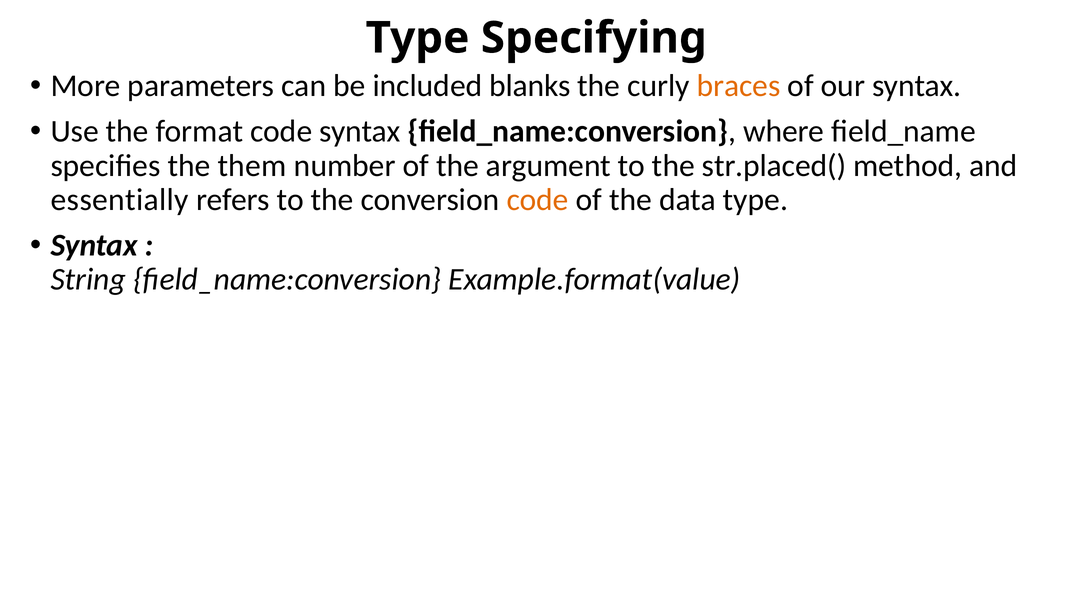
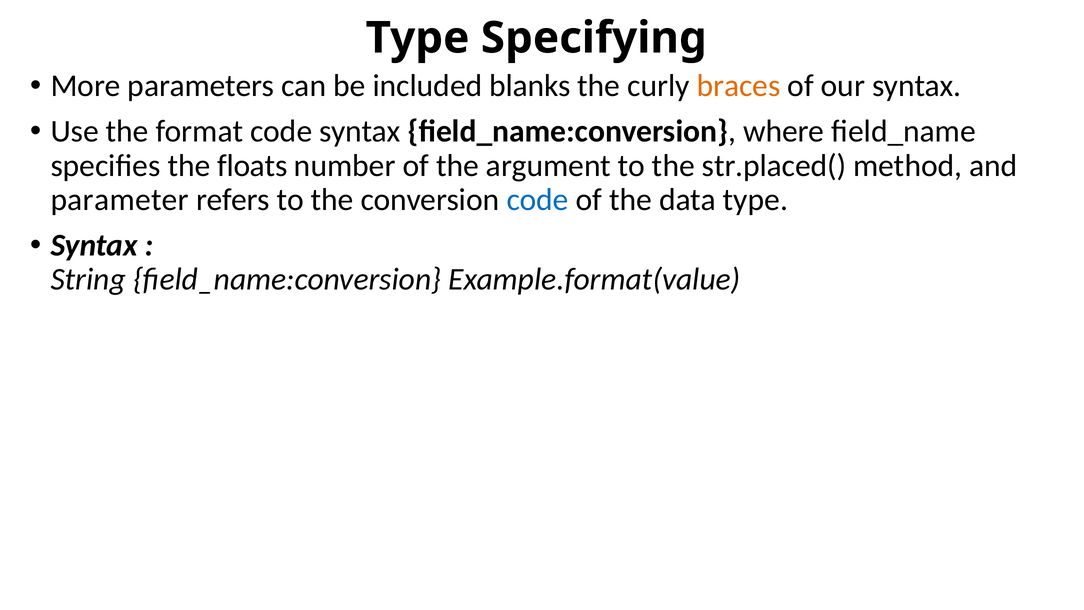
them: them -> floats (252, 166)
essentially: essentially -> parameter (120, 200)
code colour: orange -> blue (538, 200)
